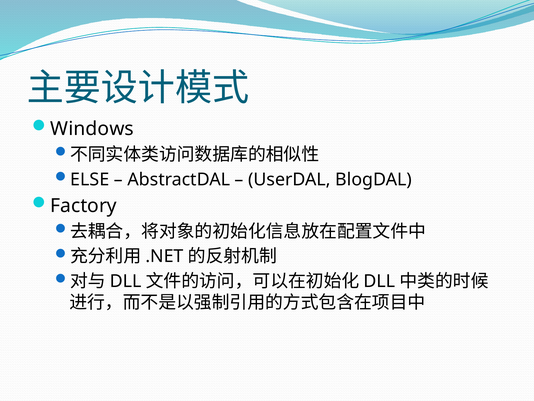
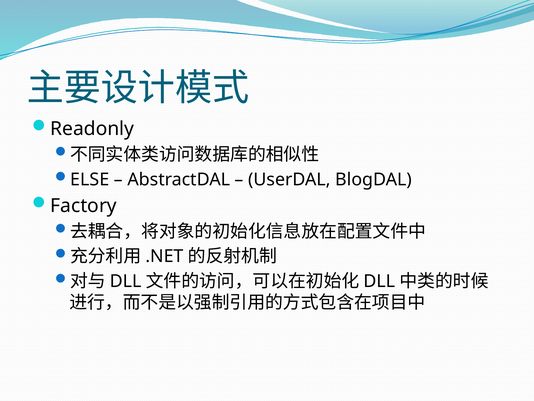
Windows: Windows -> Readonly (92, 129)
